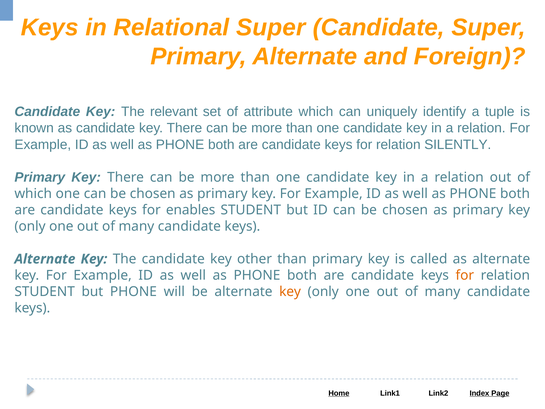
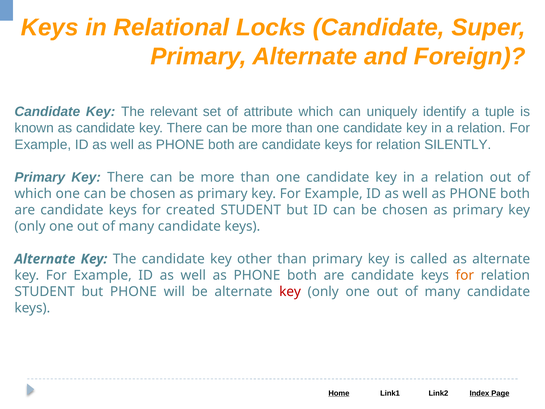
Relational Super: Super -> Locks (271, 27)
enables: enables -> created (191, 210)
key colour: orange -> red (290, 292)
